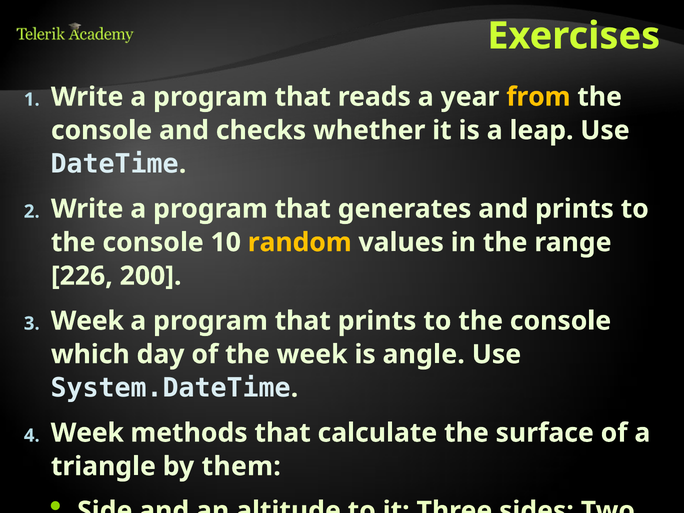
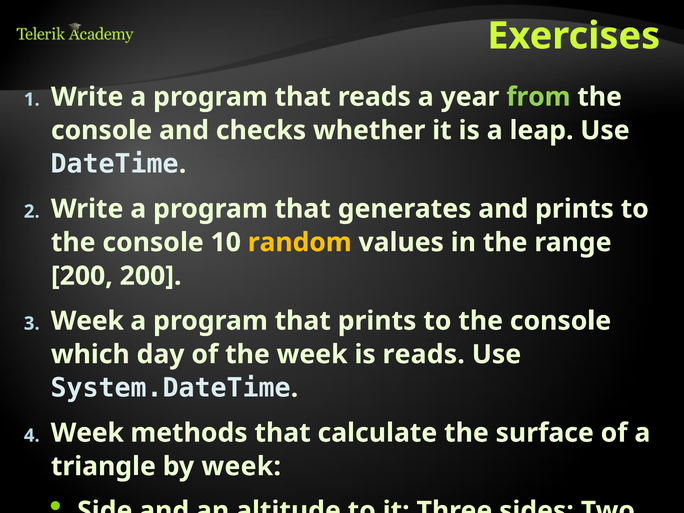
from colour: yellow -> light green (538, 97)
226: 226 -> 200 (82, 276)
is angle: angle -> reads (424, 354)
by them: them -> week (241, 466)
